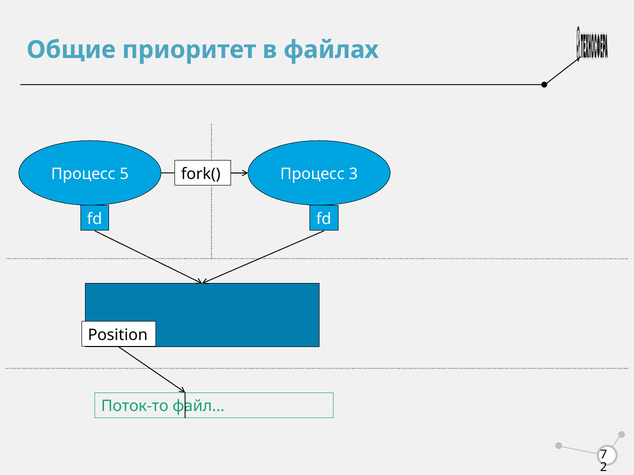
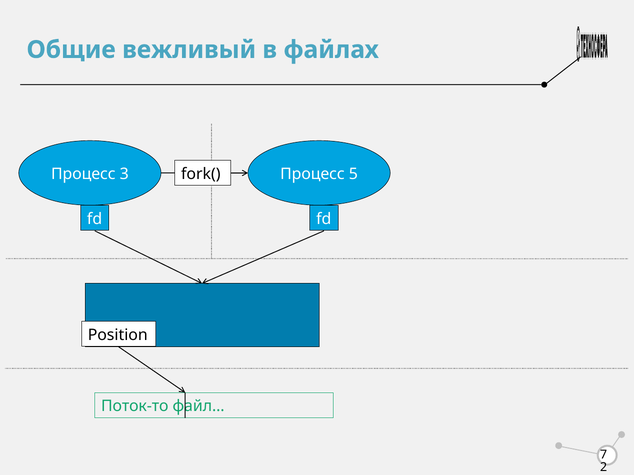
приоритет: приоритет -> вежливый (189, 50)
5: 5 -> 3 (124, 174)
3: 3 -> 5 (353, 174)
